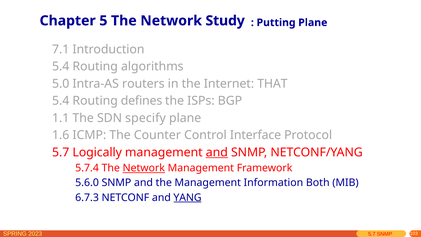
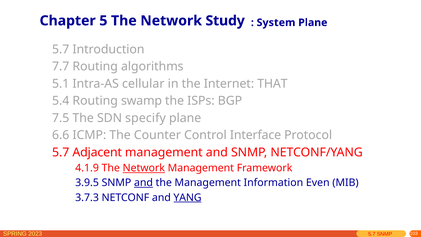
Putting: Putting -> System (276, 23)
7.1: 7.1 -> 5.7 (61, 49)
5.4: 5.4 -> 7.7 (61, 66)
5.0: 5.0 -> 5.1 (61, 84)
routers: routers -> cellular (143, 84)
defines: defines -> swamp (142, 101)
1.1: 1.1 -> 7.5 (61, 118)
1.6: 1.6 -> 6.6 (61, 135)
Logically: Logically -> Adjacent (97, 152)
and underline: present -> none (217, 152)
5.7.4: 5.7.4 -> 4.1.9 (87, 168)
5.6.0: 5.6.0 -> 3.9.5 (87, 183)
and underline: none -> present (143, 183)
Both: Both -> Even (318, 183)
6.7.3: 6.7.3 -> 3.7.3 (87, 197)
